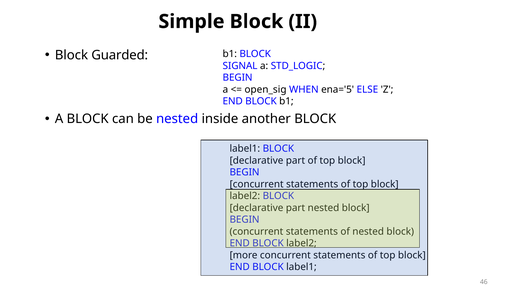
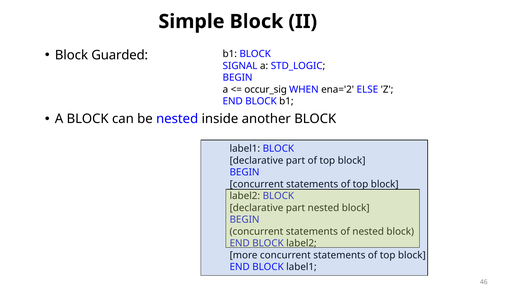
open_sig: open_sig -> occur_sig (266, 89)
ena='5: ena='5 -> ena='2 (338, 89)
